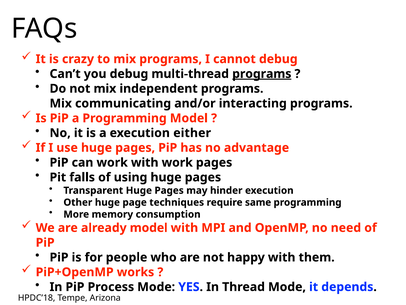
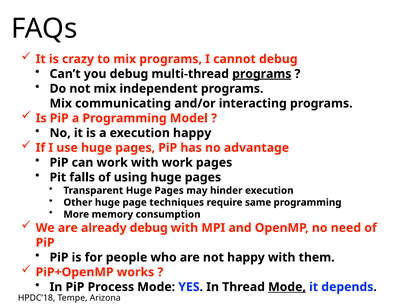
execution either: either -> happy (192, 133)
already model: model -> debug (149, 227)
Mode underline: none -> present (287, 286)
